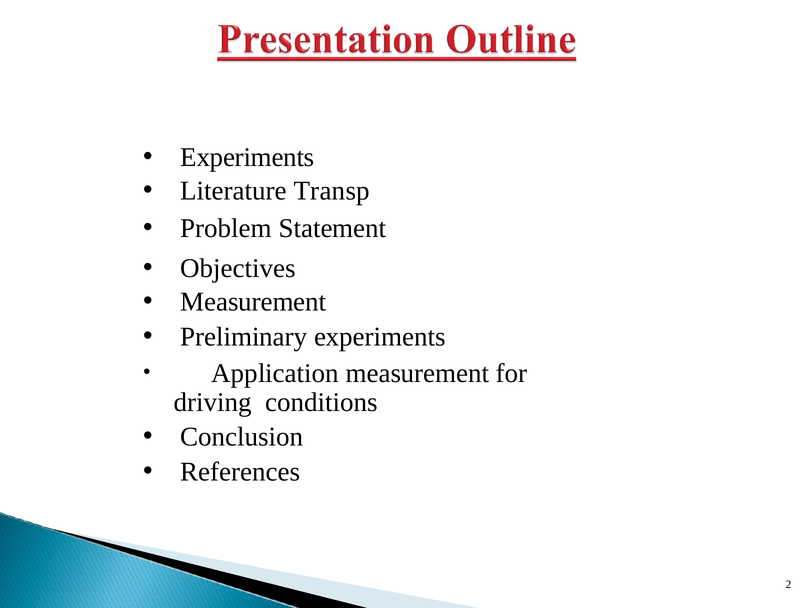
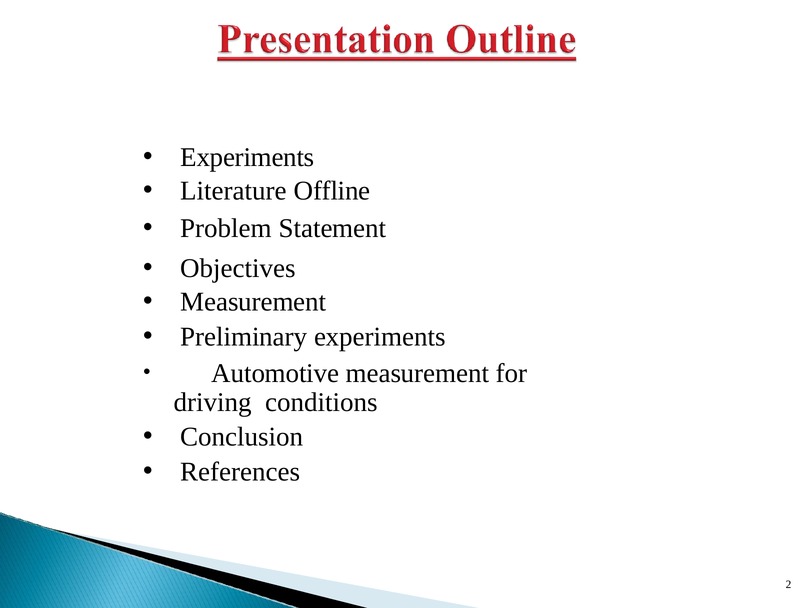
Transp: Transp -> Offline (332, 191)
Application: Application -> Automotive (275, 373)
